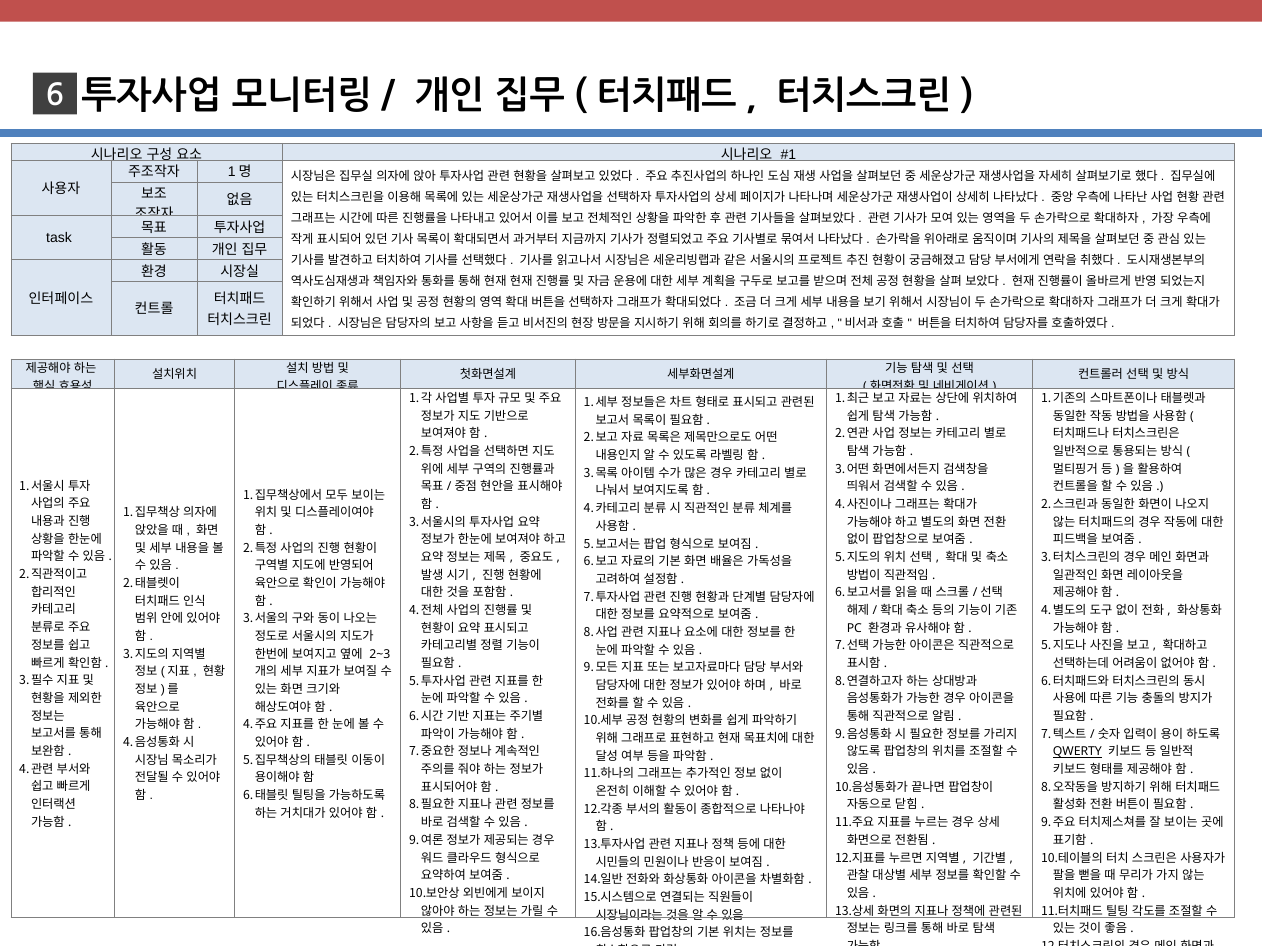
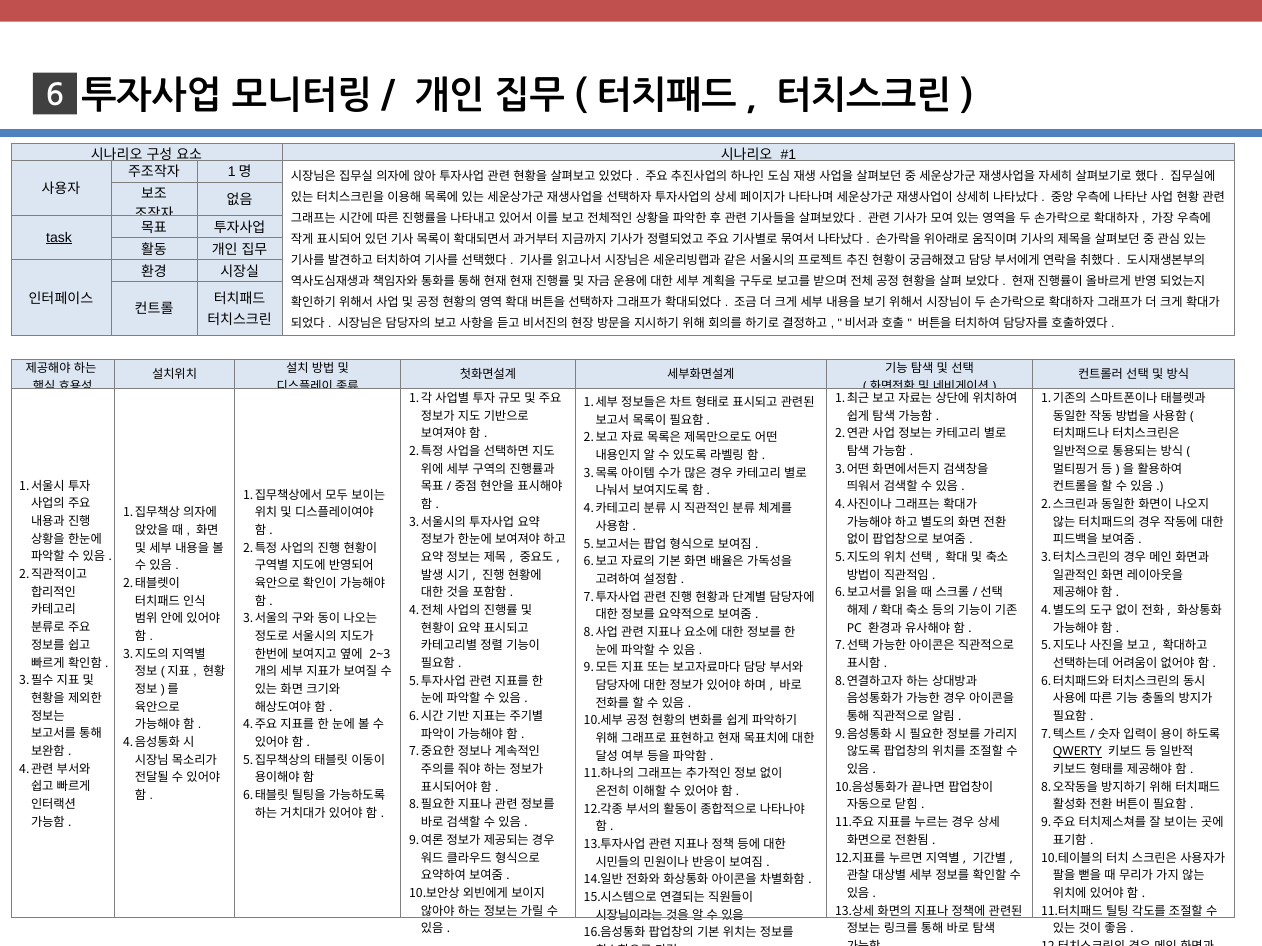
task underline: none -> present (59, 238)
